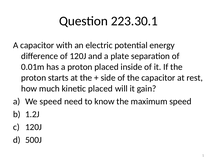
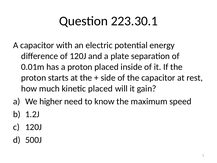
We speed: speed -> higher (51, 101)
